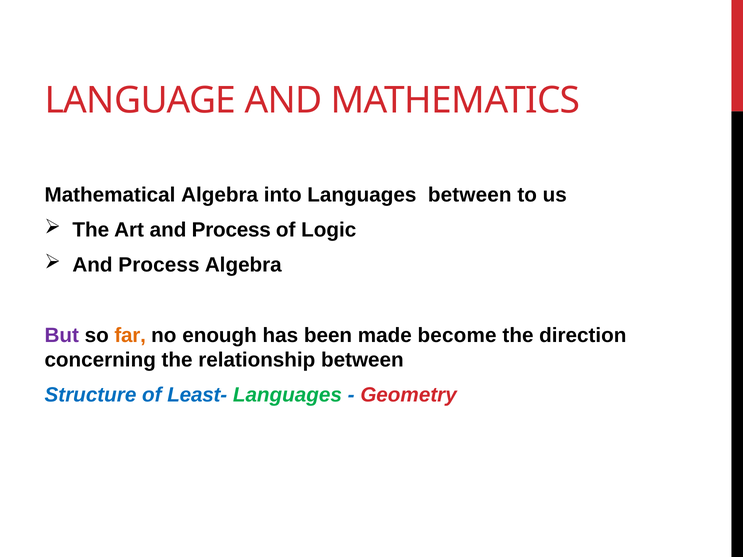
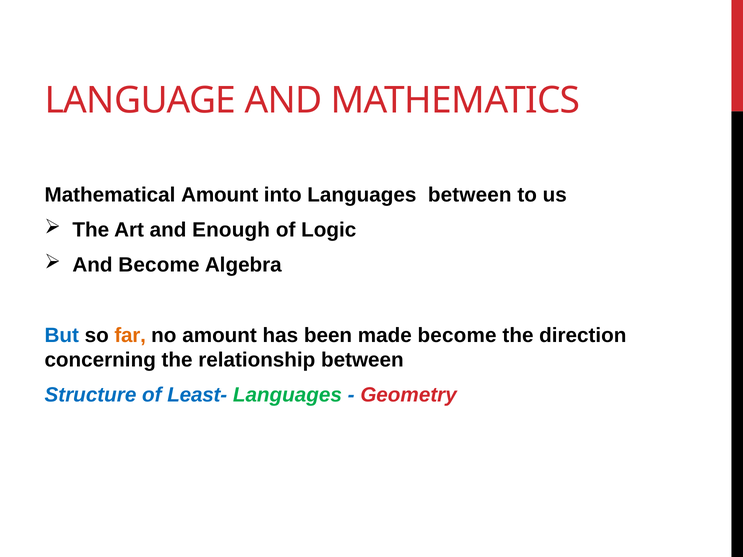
Mathematical Algebra: Algebra -> Amount (220, 195)
Art and Process: Process -> Enough (231, 230)
Process: Process -> Become (159, 265)
But colour: purple -> blue (62, 335)
no enough: enough -> amount (220, 335)
